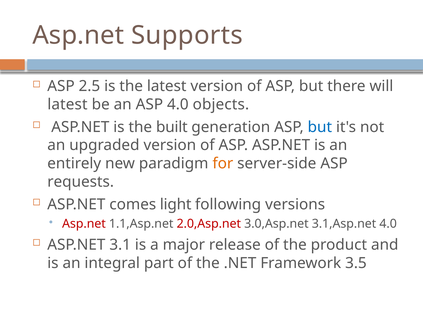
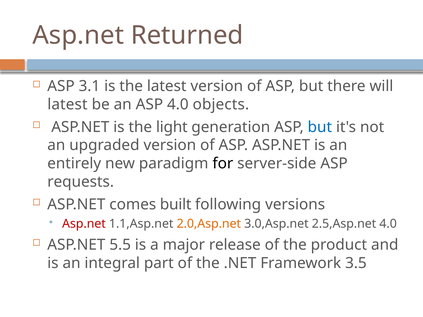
Supports: Supports -> Returned (187, 35)
2.5: 2.5 -> 3.1 (89, 86)
built: built -> light (172, 127)
for colour: orange -> black (223, 164)
light: light -> built (176, 204)
2.0,Asp.net colour: red -> orange (209, 224)
3.1,Asp.net: 3.1,Asp.net -> 2.5,Asp.net (344, 224)
3.1: 3.1 -> 5.5 (120, 245)
